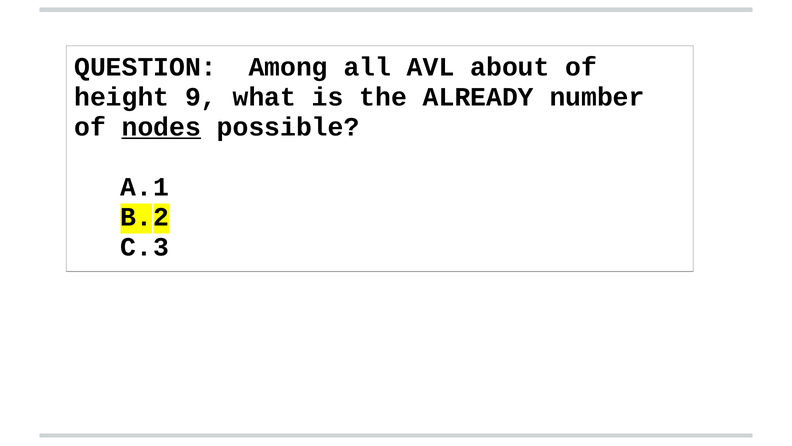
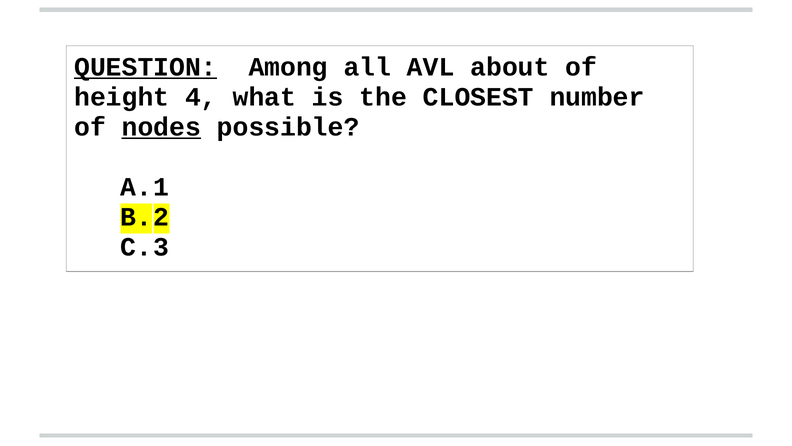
QUESTION underline: none -> present (146, 67)
9: 9 -> 4 (201, 97)
ALREADY: ALREADY -> CLOSEST (478, 97)
